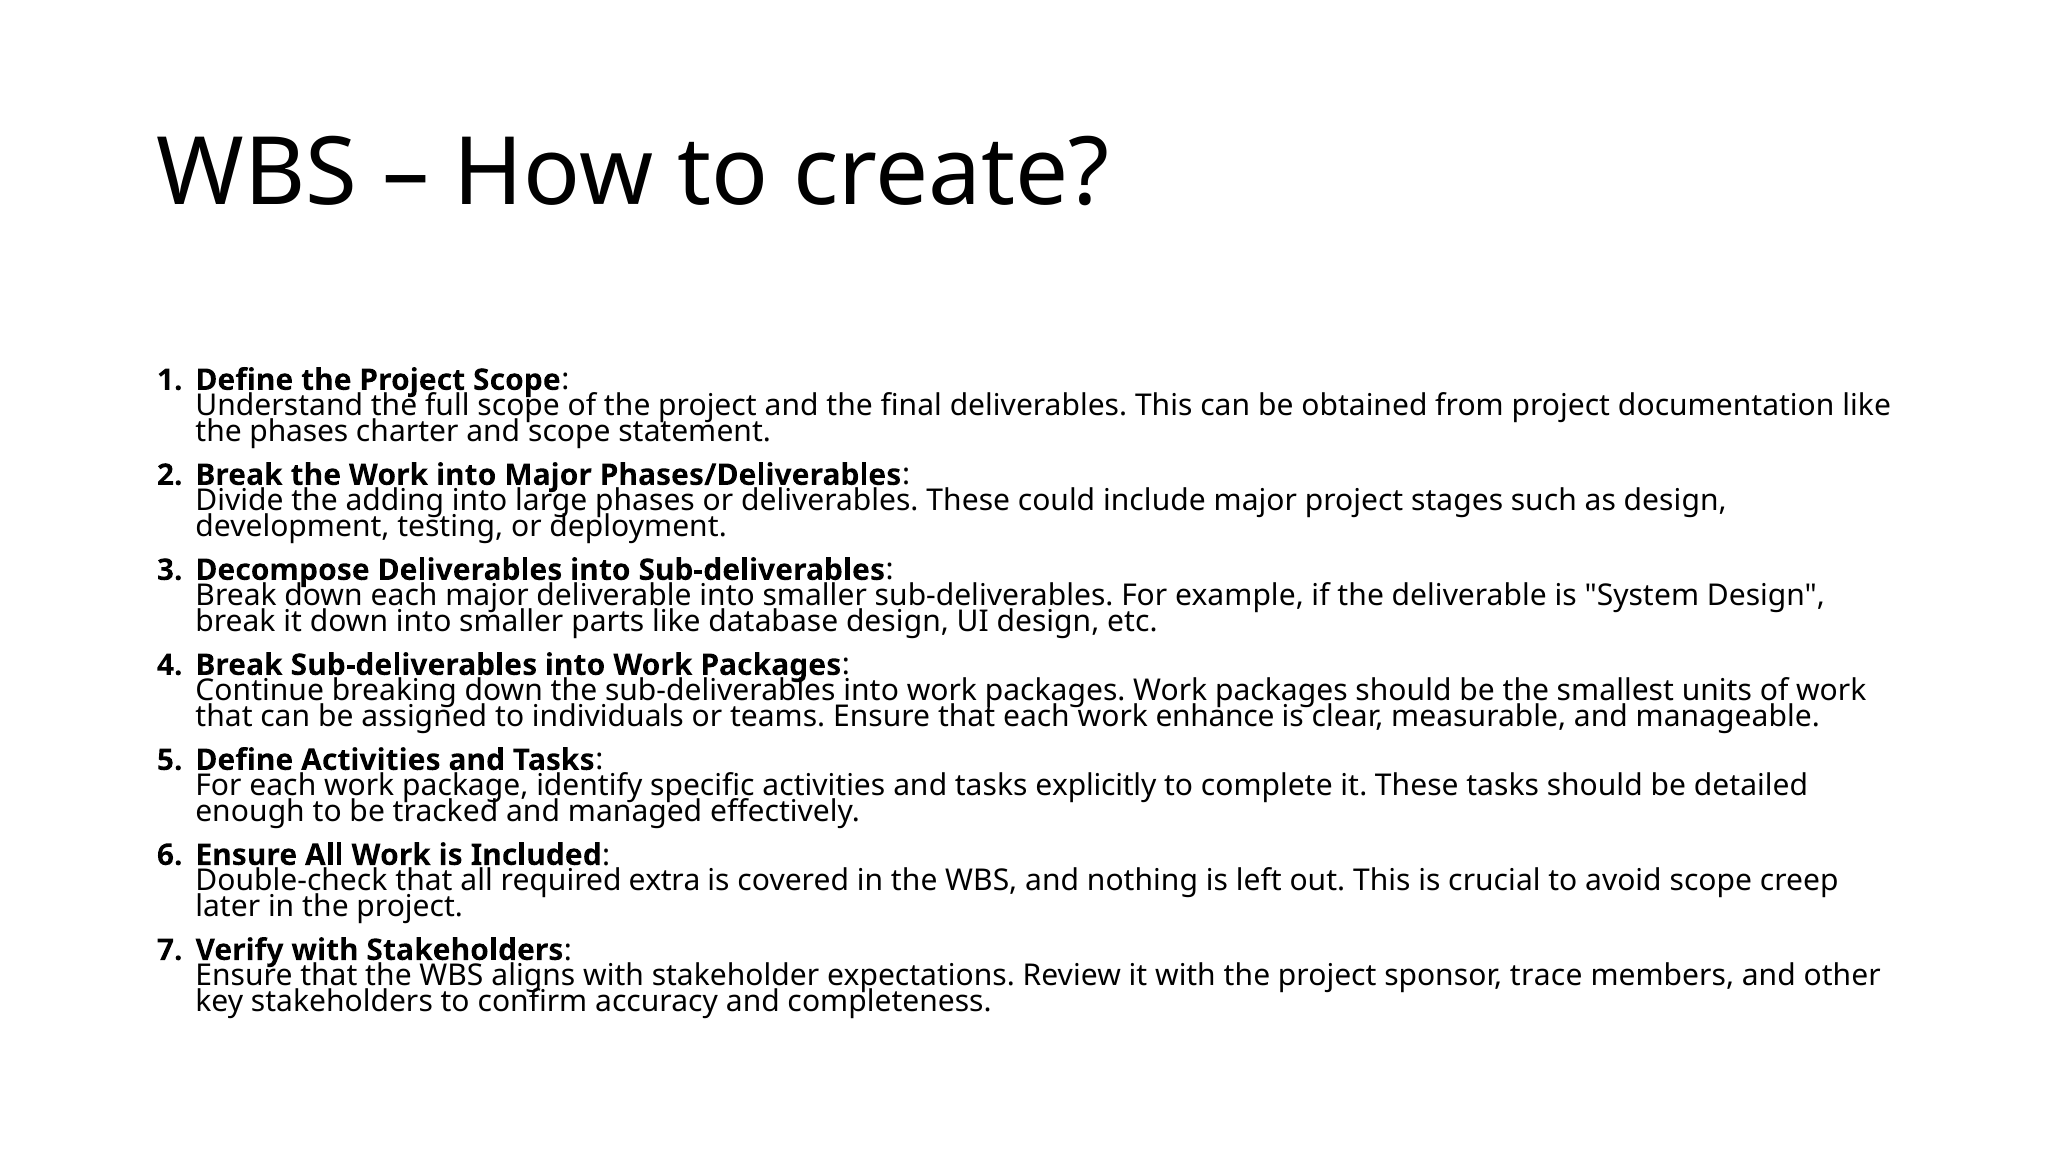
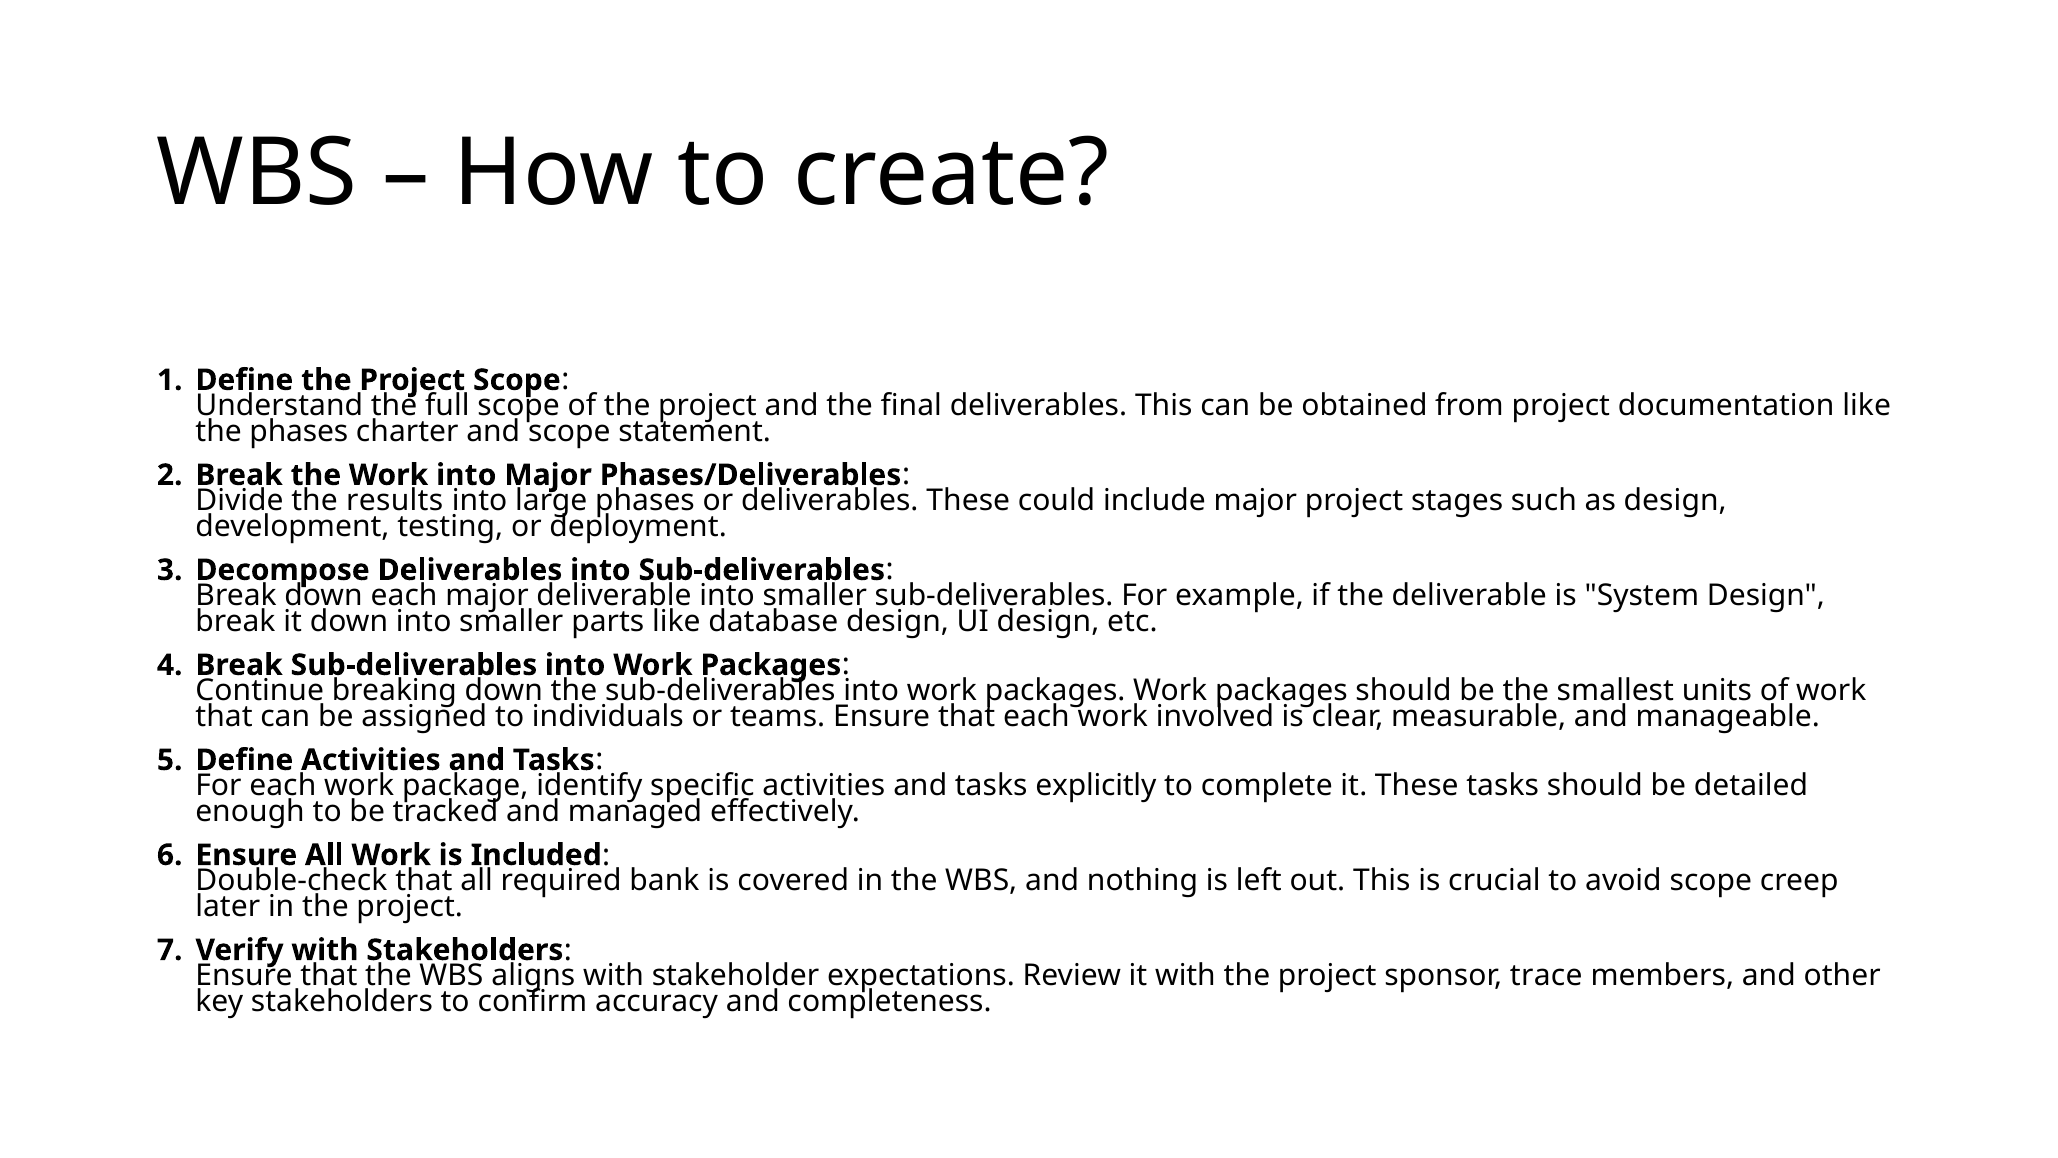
adding: adding -> results (395, 501)
enhance: enhance -> involved (1215, 717)
extra: extra -> bank (664, 881)
